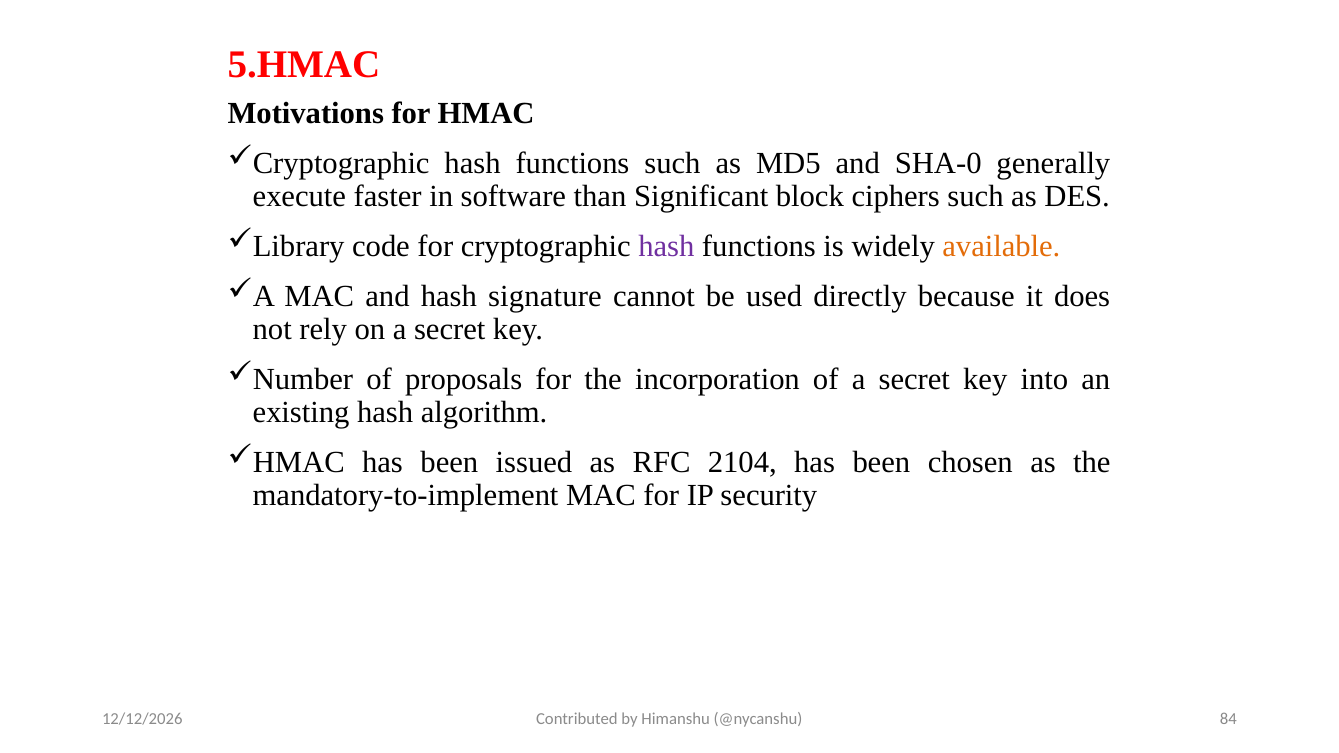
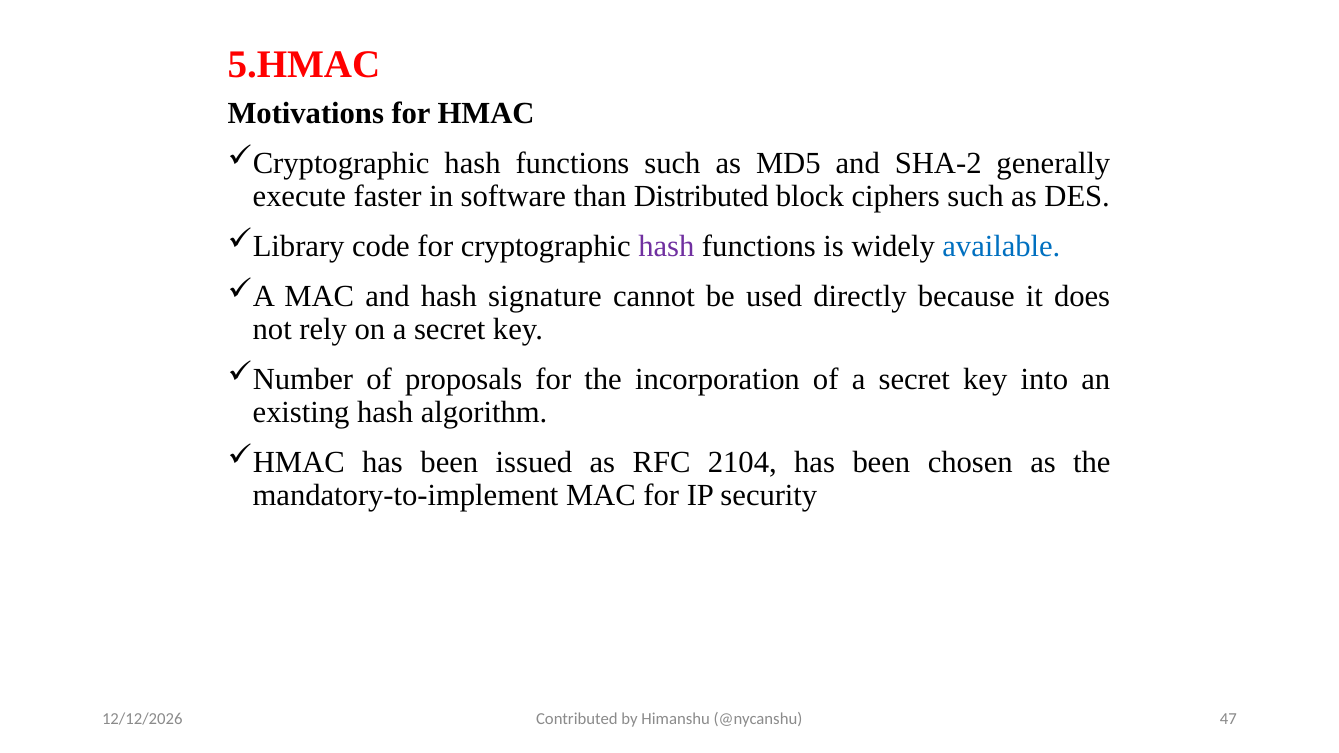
SHA-0: SHA-0 -> SHA-2 (938, 163)
Significant: Significant -> Distributed (701, 196)
available colour: orange -> blue (1001, 246)
84: 84 -> 47 (1228, 719)
